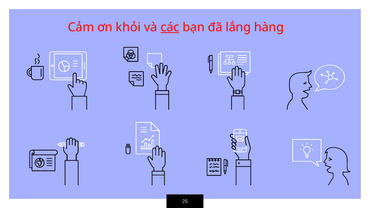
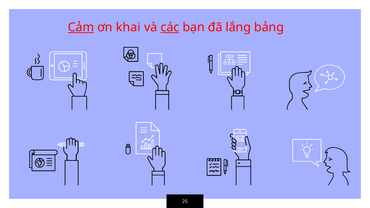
Cảm underline: none -> present (81, 27)
khỏi: khỏi -> khai (128, 27)
hàng: hàng -> bảng (269, 27)
